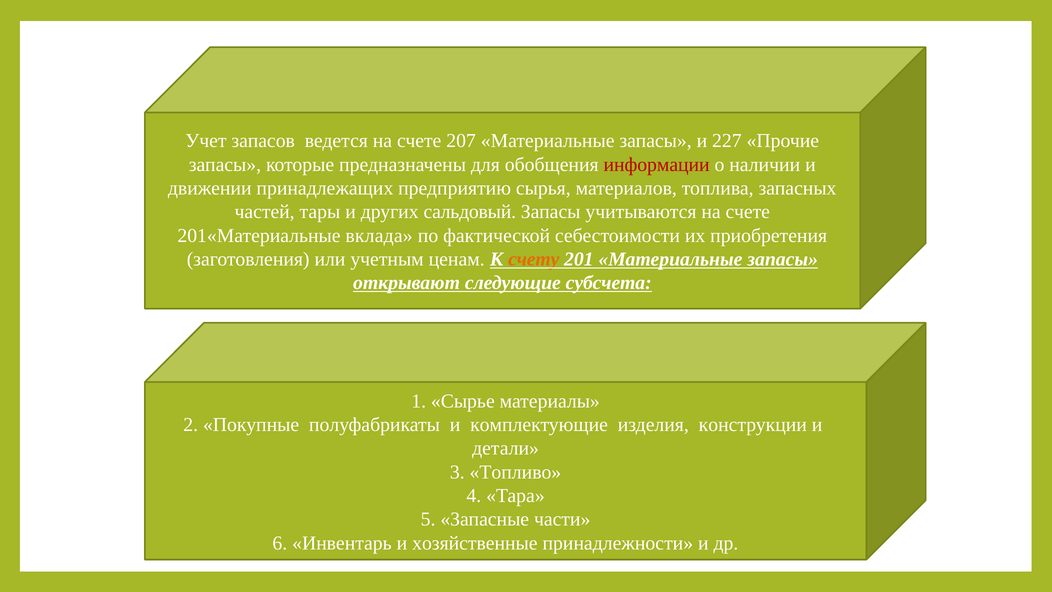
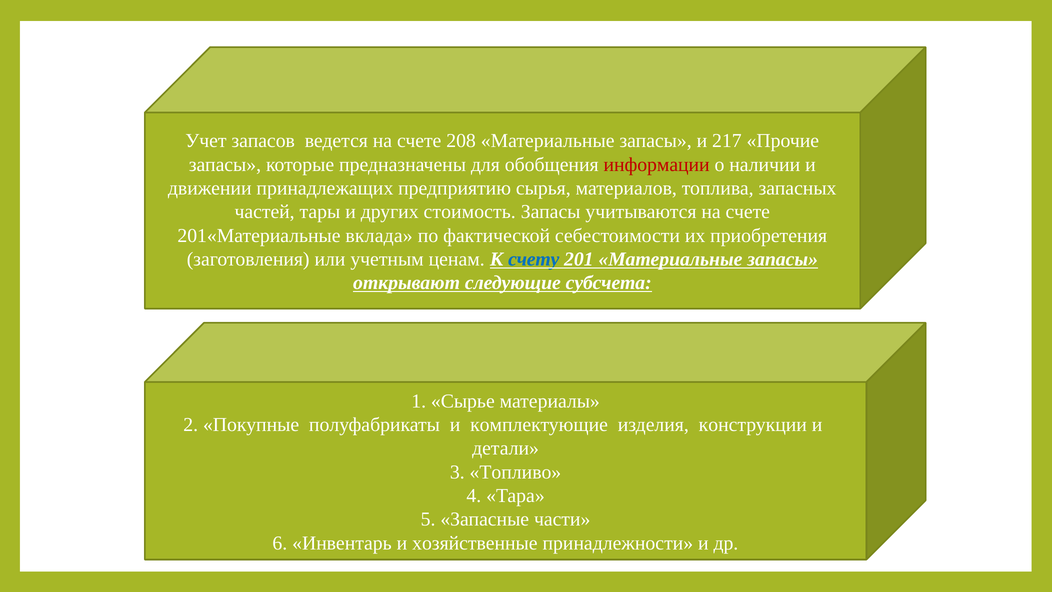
207: 207 -> 208 (461, 141)
227: 227 -> 217 (727, 141)
сальдовый: сальдовый -> стоимость (470, 212)
счету colour: orange -> blue (534, 259)
